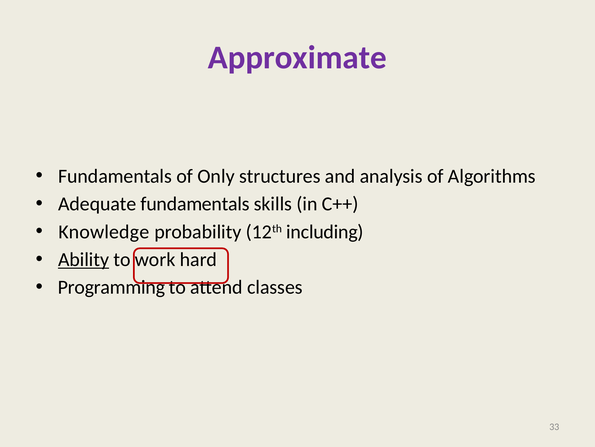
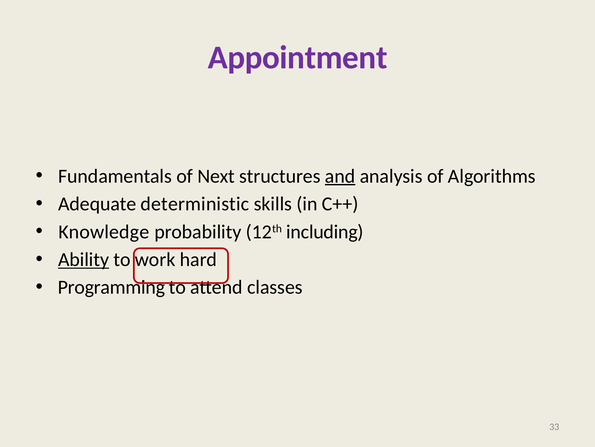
Approximate: Approximate -> Appointment (298, 57)
Only: Only -> Next (216, 176)
and underline: none -> present (340, 176)
Adequate fundamentals: fundamentals -> deterministic (195, 204)
